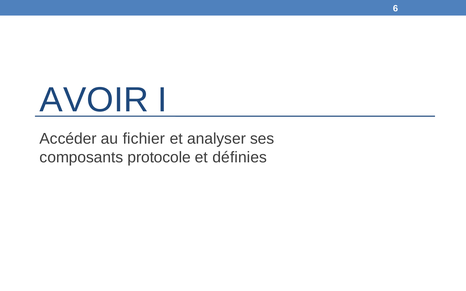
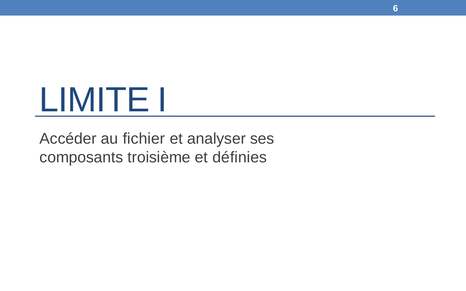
AVOIR: AVOIR -> LIMITE (94, 100)
protocole: protocole -> troisième (159, 158)
